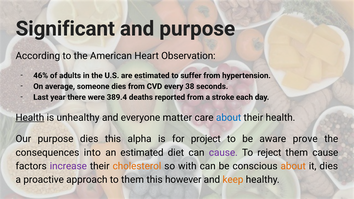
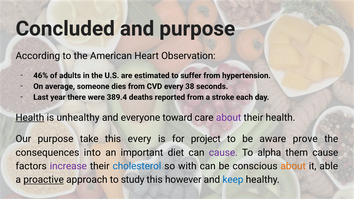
Significant: Significant -> Concluded (65, 29)
matter: matter -> toward (177, 118)
about colour: blue -> purple (229, 118)
purpose dies: dies -> take (89, 139)
this alpha: alpha -> every (139, 139)
an estimated: estimated -> important (142, 153)
reject: reject -> alpha (269, 153)
cholesterol colour: orange -> blue (137, 166)
it dies: dies -> able (329, 166)
proactive underline: none -> present (44, 180)
to them: them -> study (133, 180)
keep colour: orange -> blue (233, 180)
